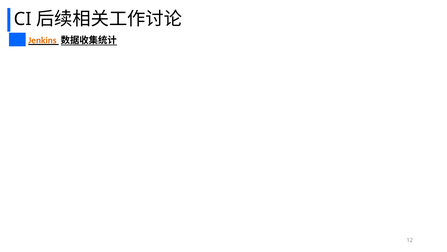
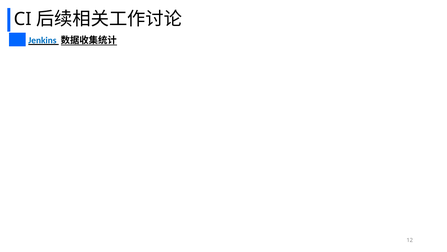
Jenkins colour: orange -> blue (42, 40)
